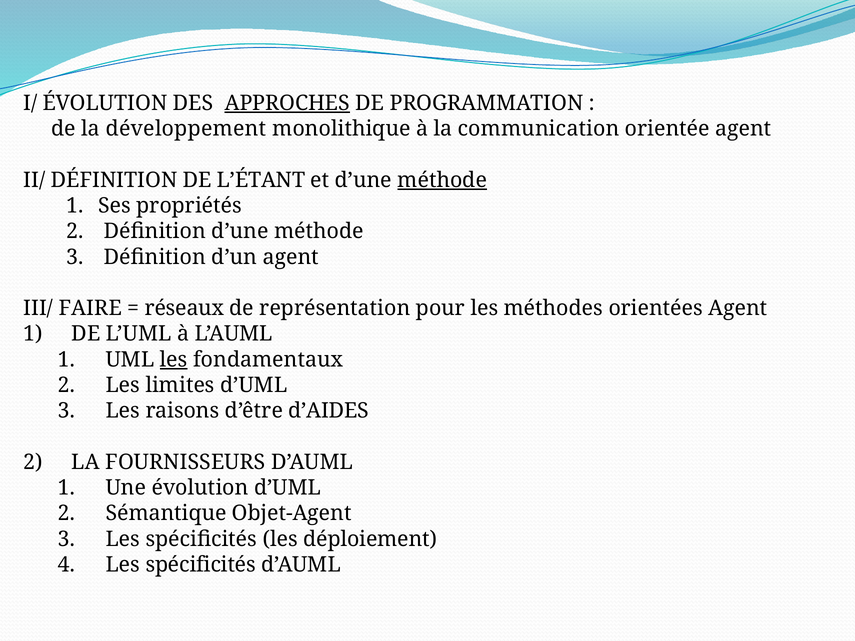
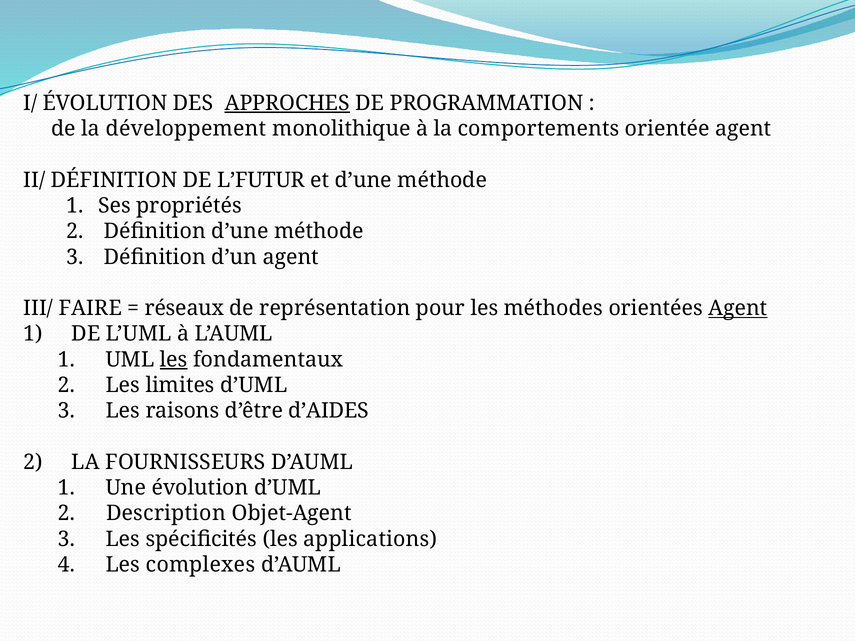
communication: communication -> comportements (539, 129)
L’ÉTANT: L’ÉTANT -> L’FUTUR (261, 180)
méthode underline: present -> none (442, 180)
Agent underline: none -> present (738, 308)
Sémantique: Sémantique -> Description (166, 514)
déploiement: déploiement -> applications (370, 539)
spécificités: spécificités -> complexes (200, 565)
